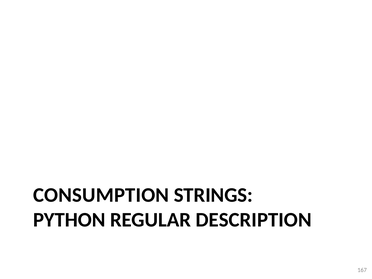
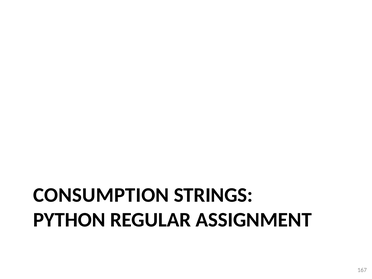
DESCRIPTION: DESCRIPTION -> ASSIGNMENT (254, 220)
